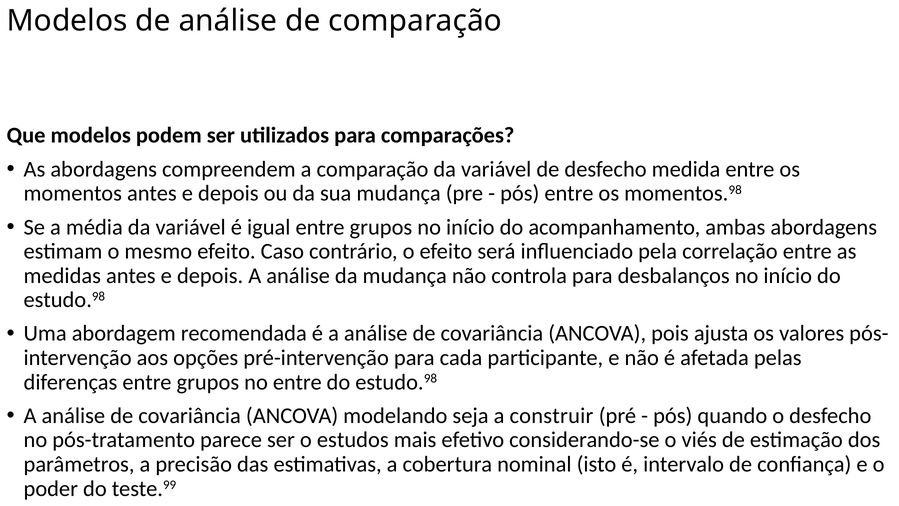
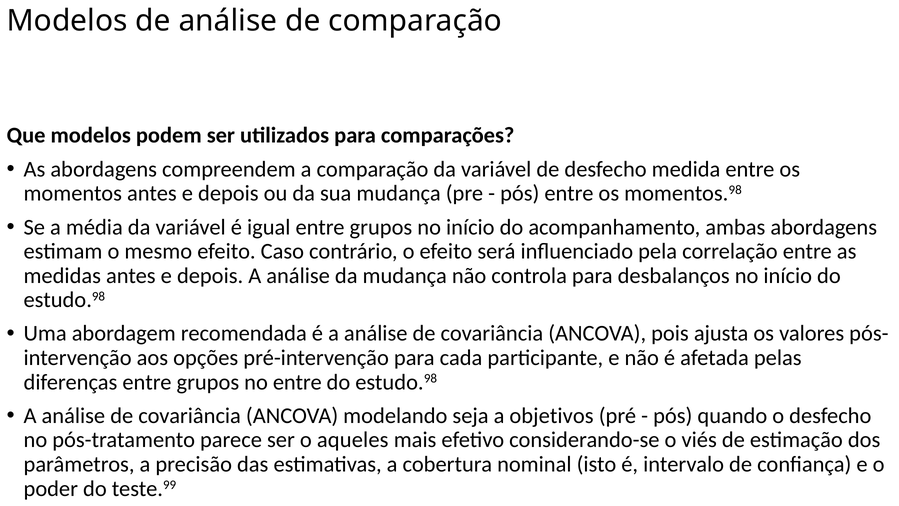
construir: construir -> objetivos (552, 416)
estudos: estudos -> aqueles (353, 440)
